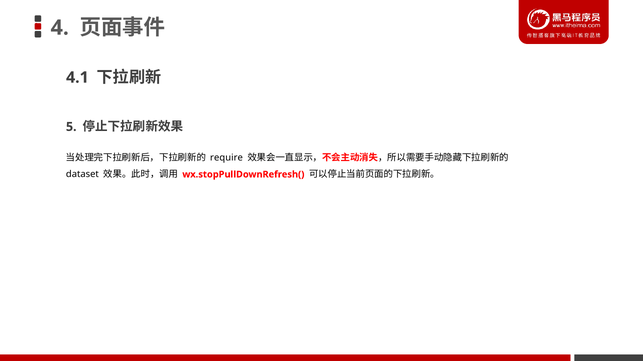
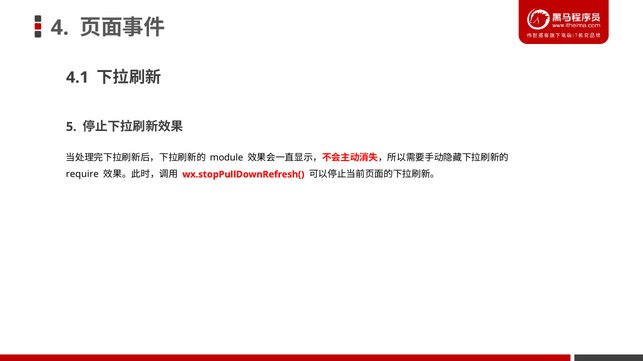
require: require -> module (227, 158)
dataset: dataset -> require (82, 175)
